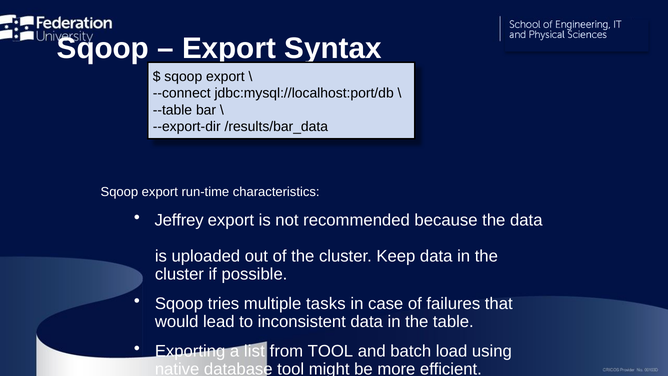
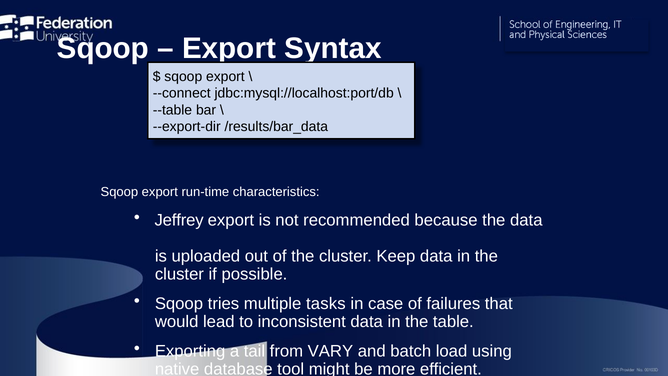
list: list -> tail (254, 351)
from TOOL: TOOL -> VARY (330, 351)
